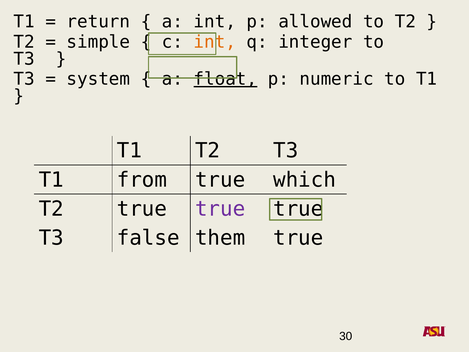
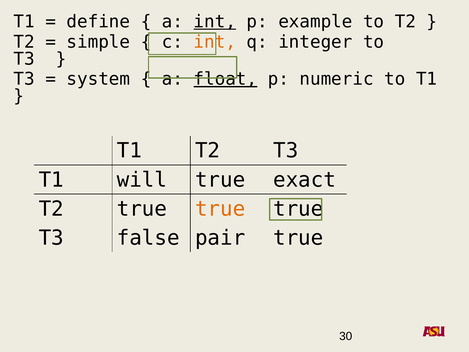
return: return -> define (98, 22)
int underline: none -> present (215, 22)
allowed: allowed -> example (315, 22)
from: from -> will (142, 180)
which: which -> exact (305, 180)
true colour: purple -> orange (220, 209)
them: them -> pair (220, 238)
